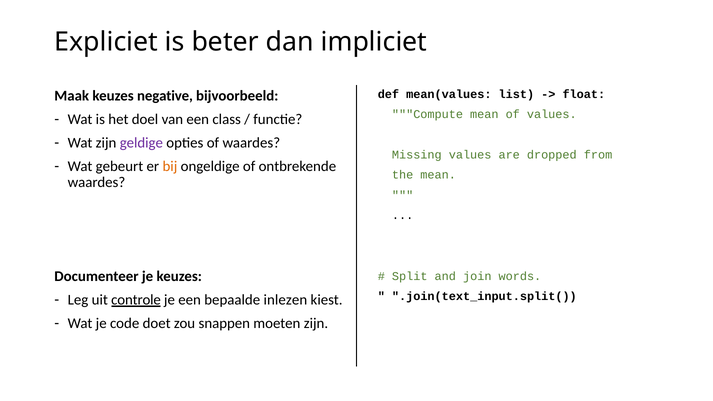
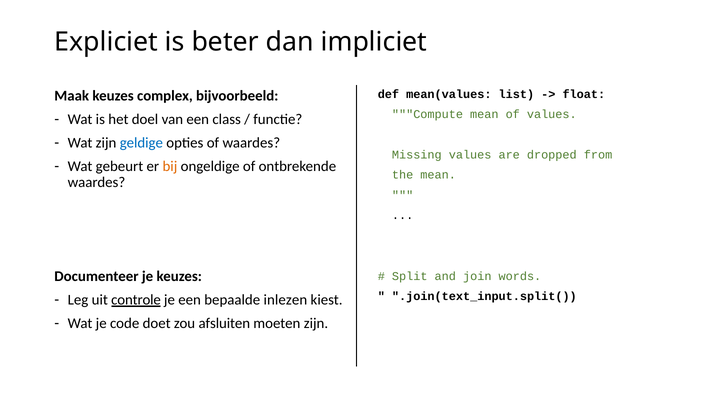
negative: negative -> complex (165, 96)
geldige colour: purple -> blue (141, 143)
snappen: snappen -> afsluiten (224, 323)
